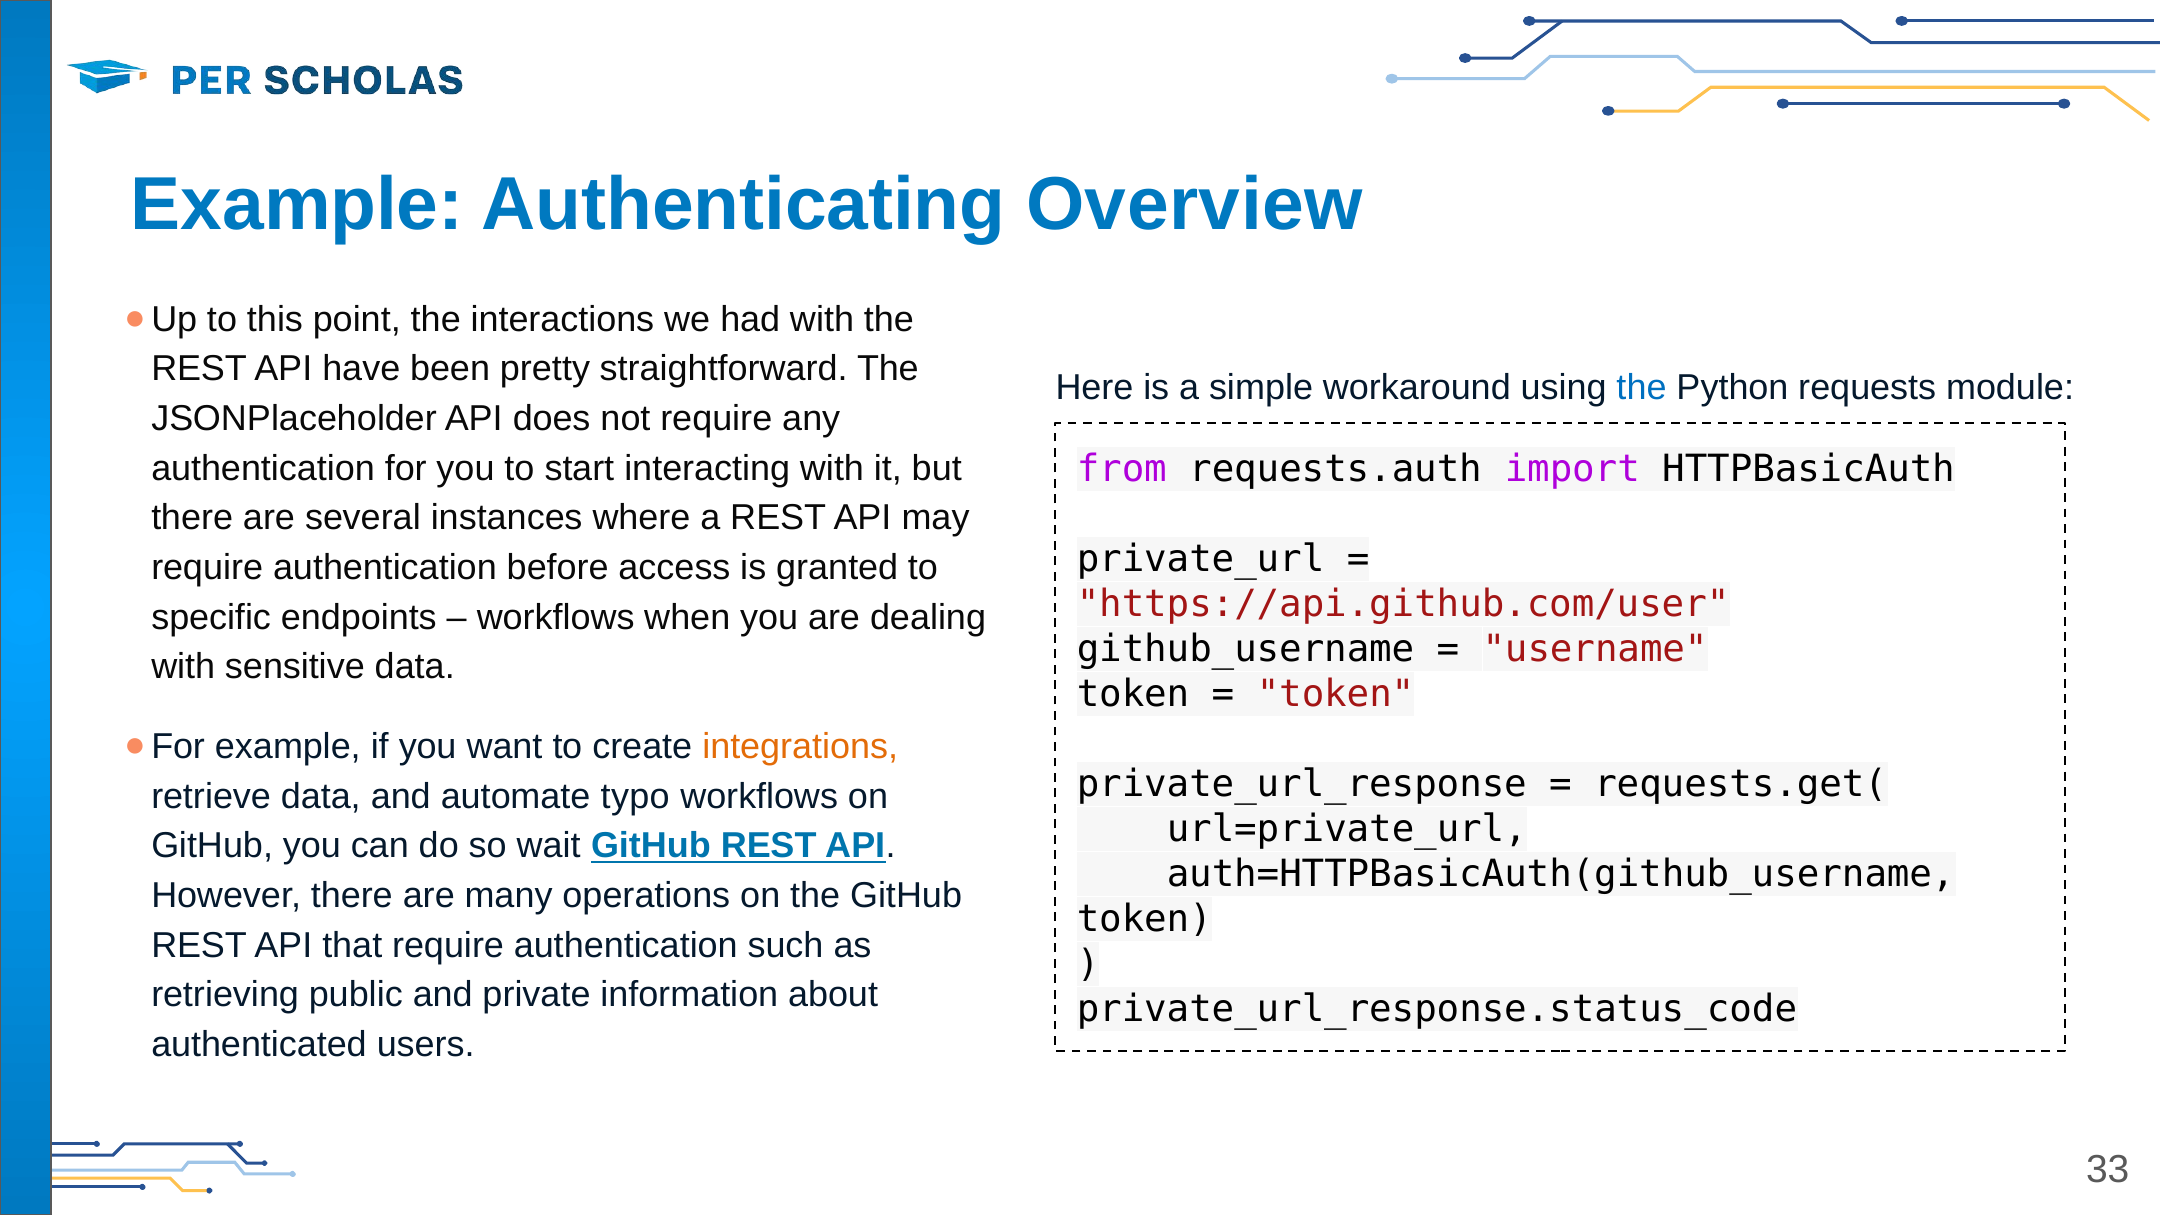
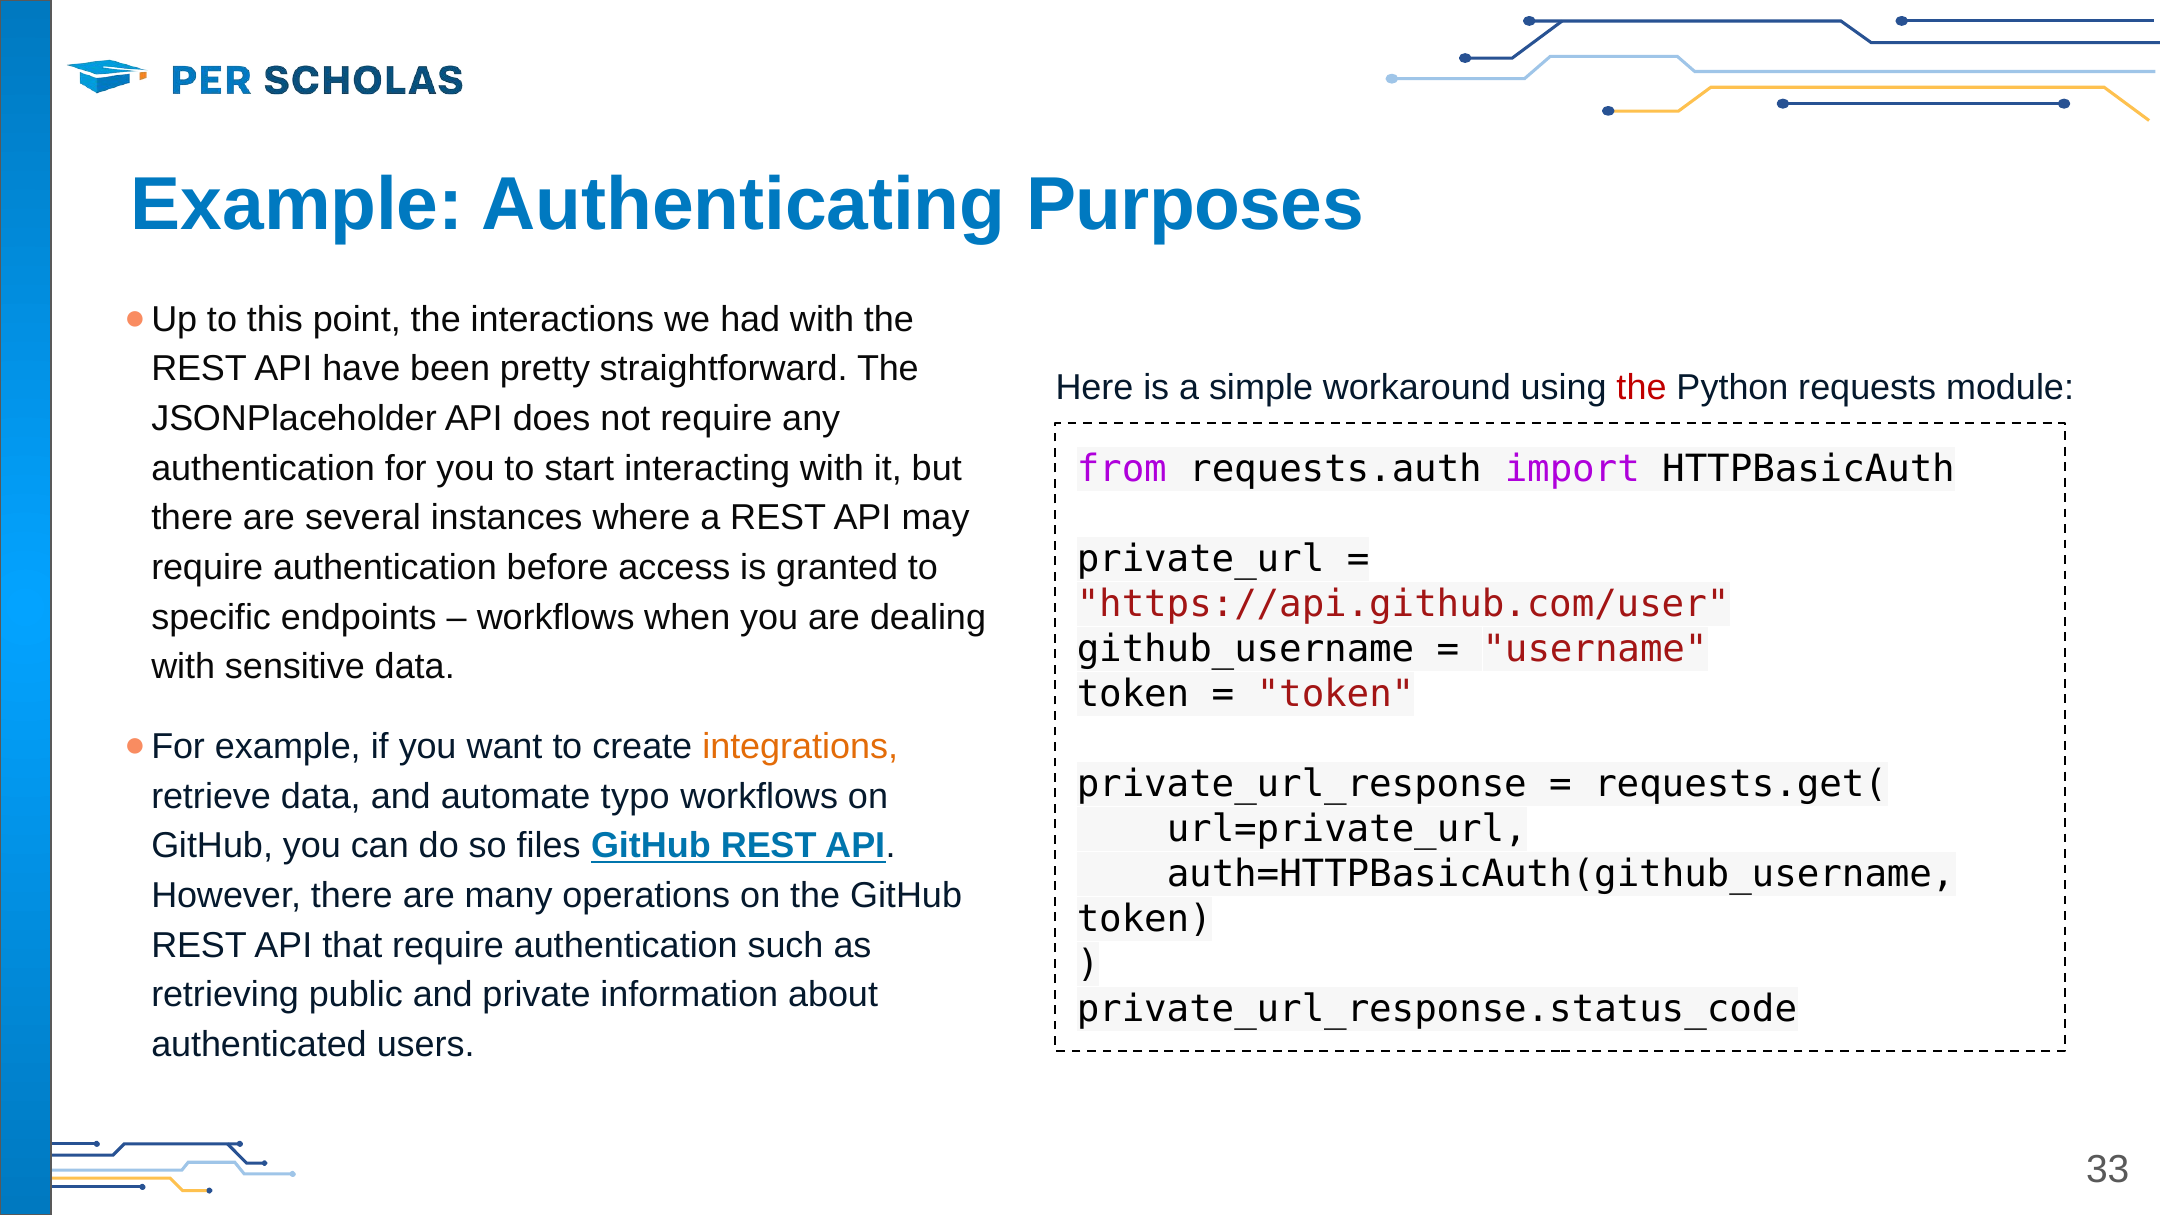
Overview: Overview -> Purposes (1195, 205)
the colour: blue -> red (1642, 388)
wait: wait -> files (549, 846)
